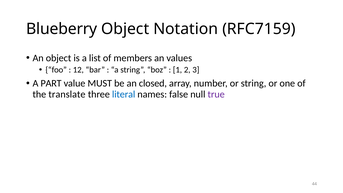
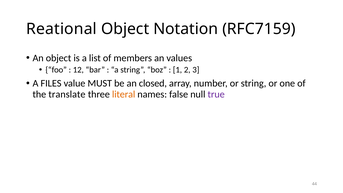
Blueberry: Blueberry -> Reational (62, 29)
PART: PART -> FILES (51, 83)
literal colour: blue -> orange (124, 94)
